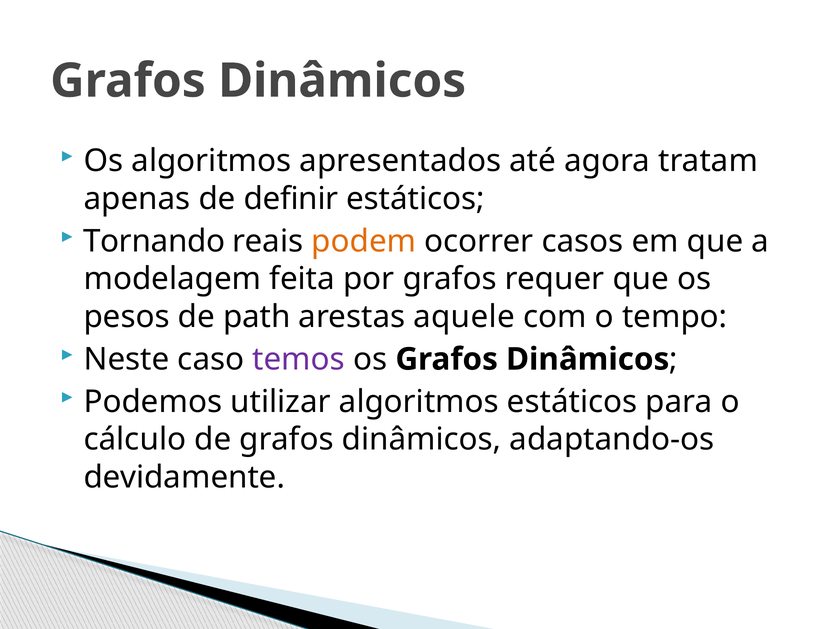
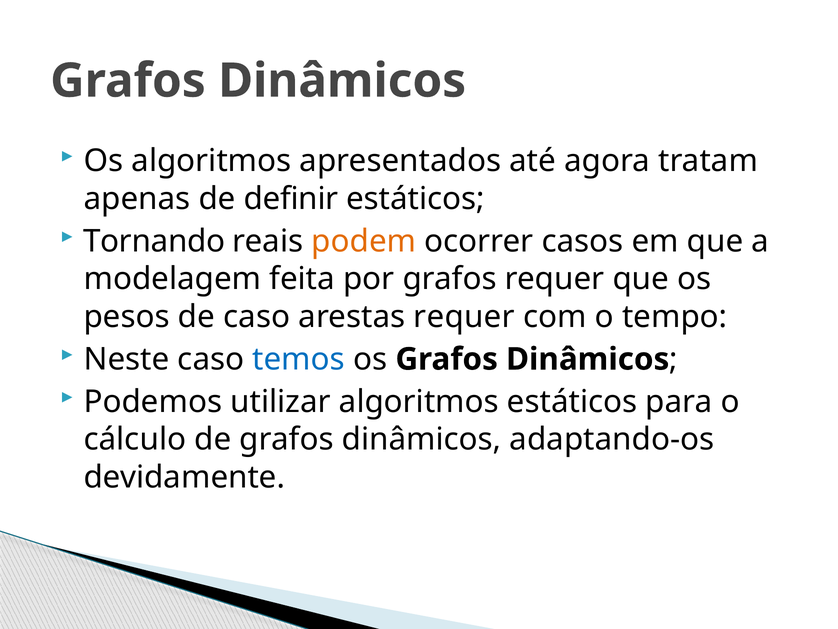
de path: path -> caso (257, 317)
arestas aquele: aquele -> requer (464, 317)
temos colour: purple -> blue (299, 359)
